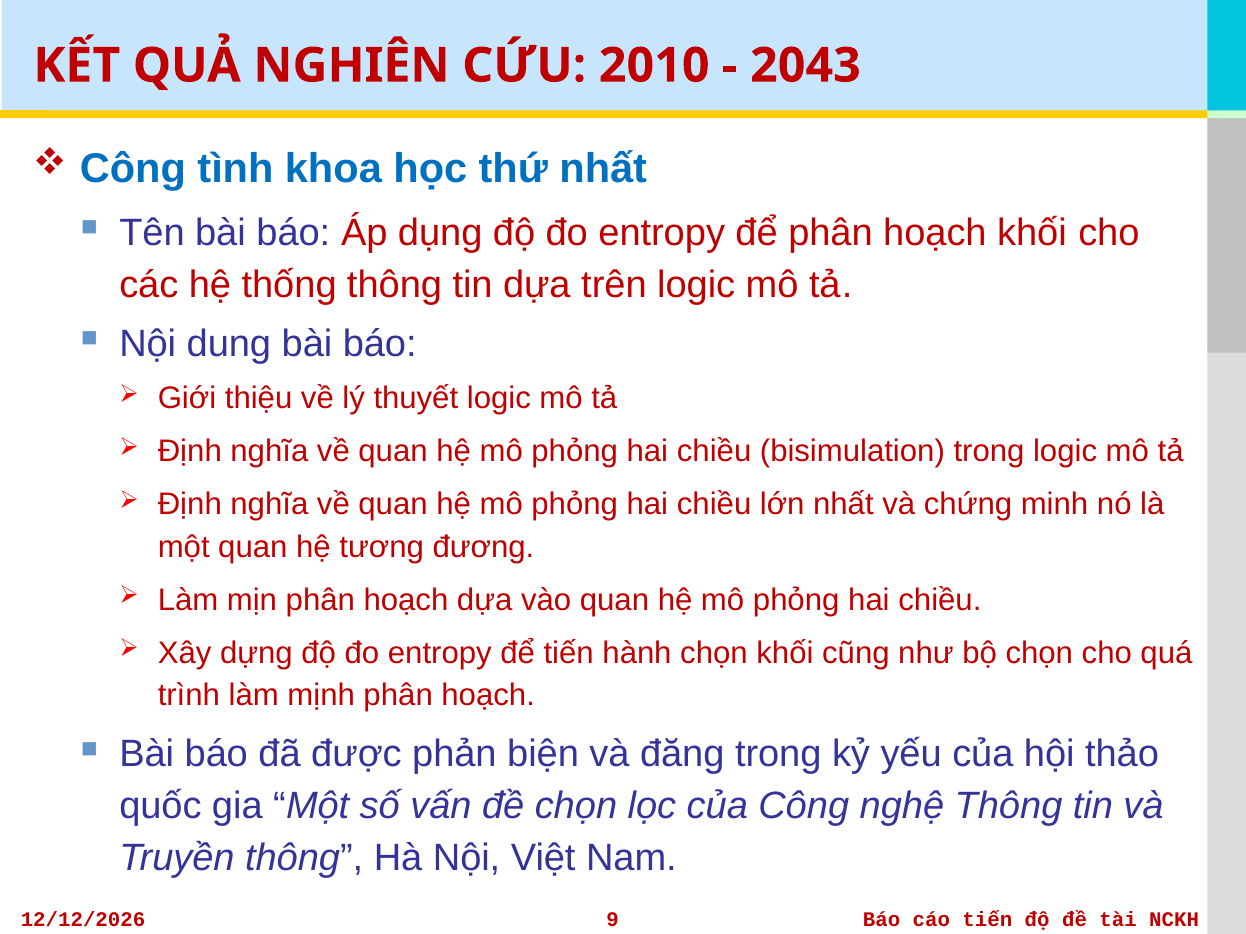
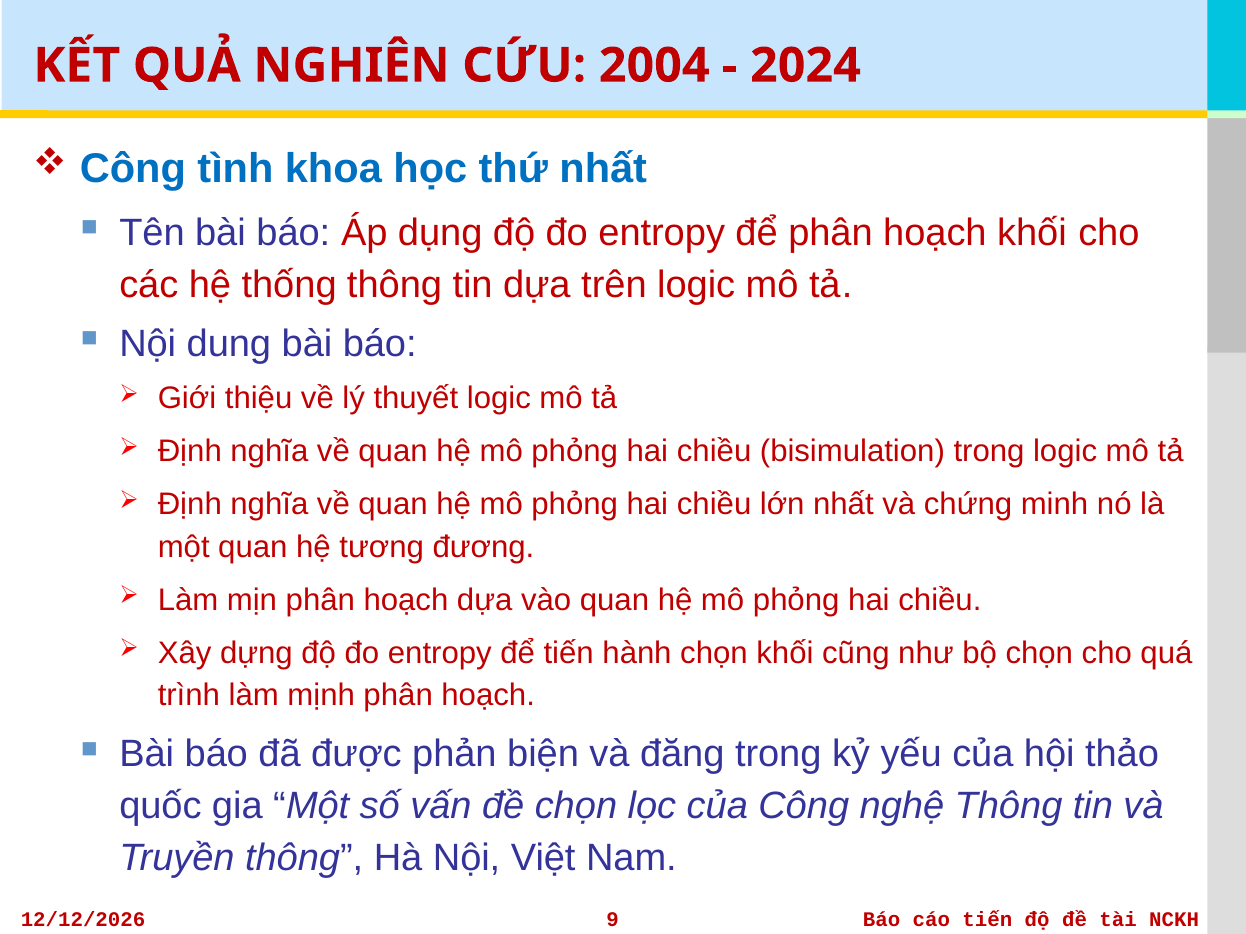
2010: 2010 -> 2004 (654, 66)
2043: 2043 -> 2024 (805, 66)
